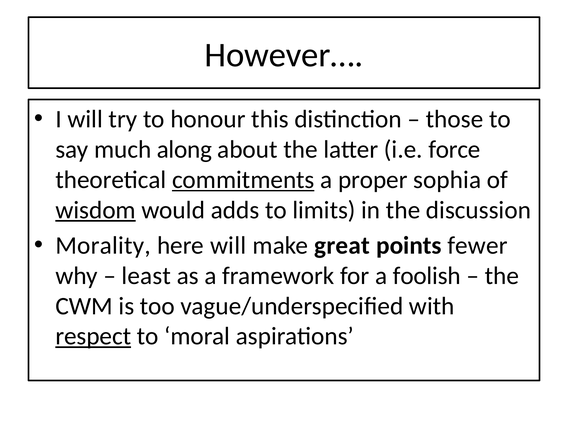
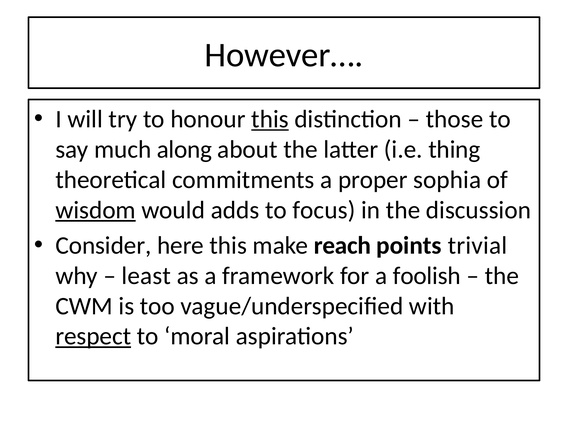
this underline: none -> present (270, 119)
force: force -> thing (454, 149)
commitments underline: present -> none (243, 180)
limits: limits -> focus (324, 210)
Morality: Morality -> Consider (103, 245)
here will: will -> this (228, 245)
great: great -> reach (342, 245)
fewer: fewer -> trivial (477, 245)
